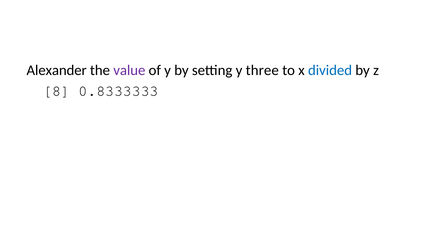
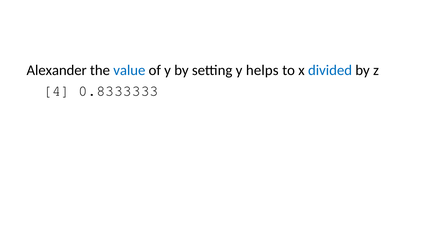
value colour: purple -> blue (129, 70)
three: three -> helps (262, 70)
8: 8 -> 4 (56, 91)
